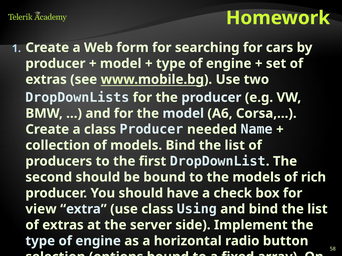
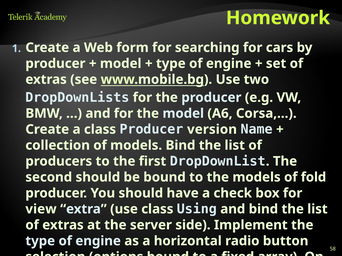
needed: needed -> version (212, 130)
rich: rich -> fold (314, 178)
